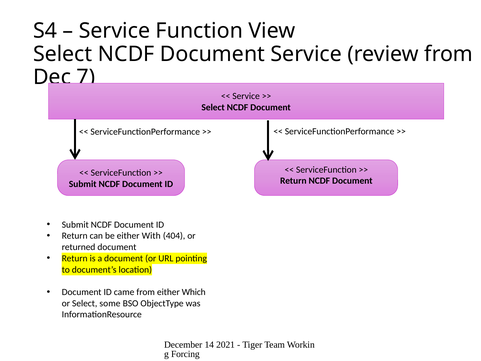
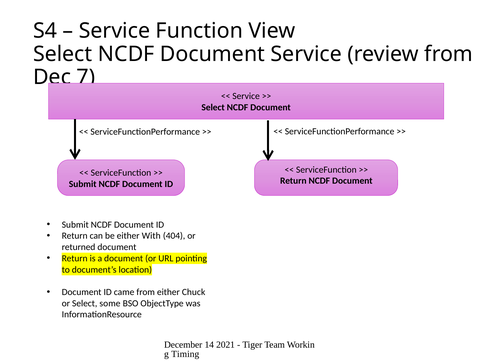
Which: Which -> Chuck (194, 292)
Forcing: Forcing -> Timing (185, 354)
